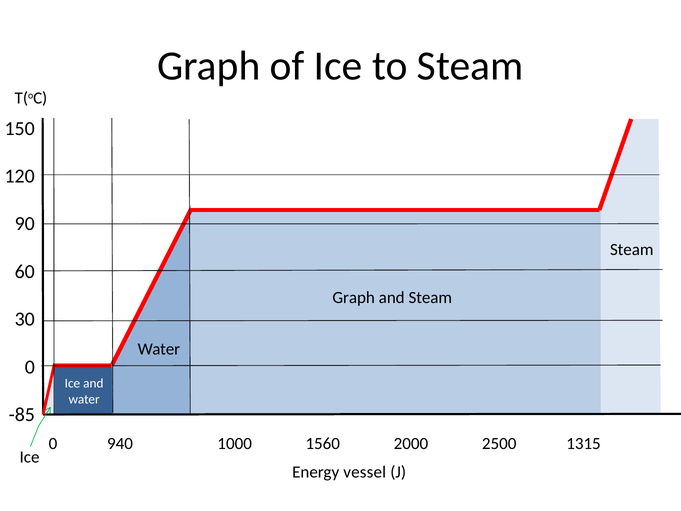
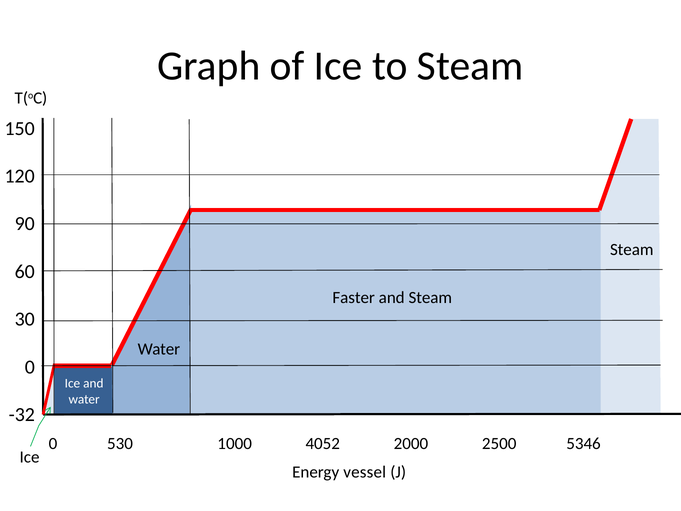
Graph: Graph -> Faster (354, 297)
-85: -85 -> -32 (22, 414)
940: 940 -> 530 (120, 444)
1560: 1560 -> 4052 (323, 444)
1315: 1315 -> 5346 (584, 444)
